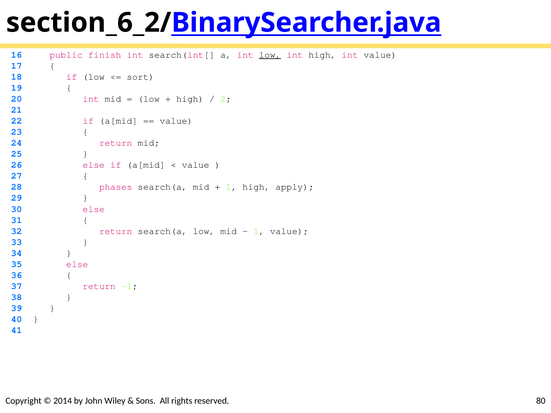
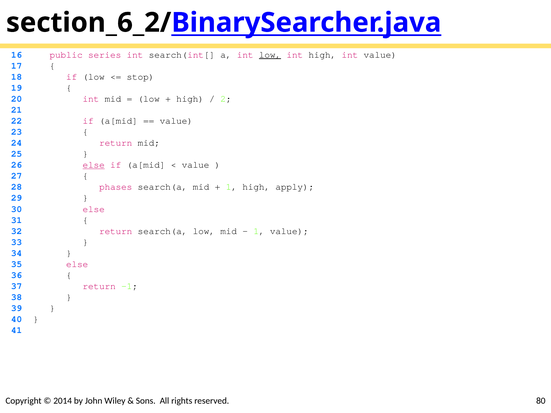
finish: finish -> series (105, 55)
sort: sort -> stop (140, 77)
else underline: none -> present (94, 165)
